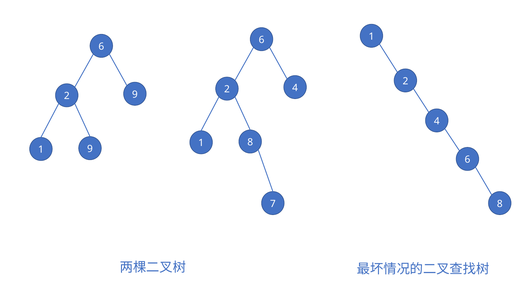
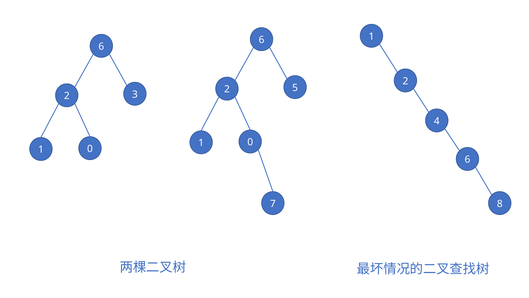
2 4: 4 -> 5 (295, 88)
2 9: 9 -> 3 (135, 94)
8: 8 -> 0 (250, 142)
9: 9 -> 0 (90, 149)
